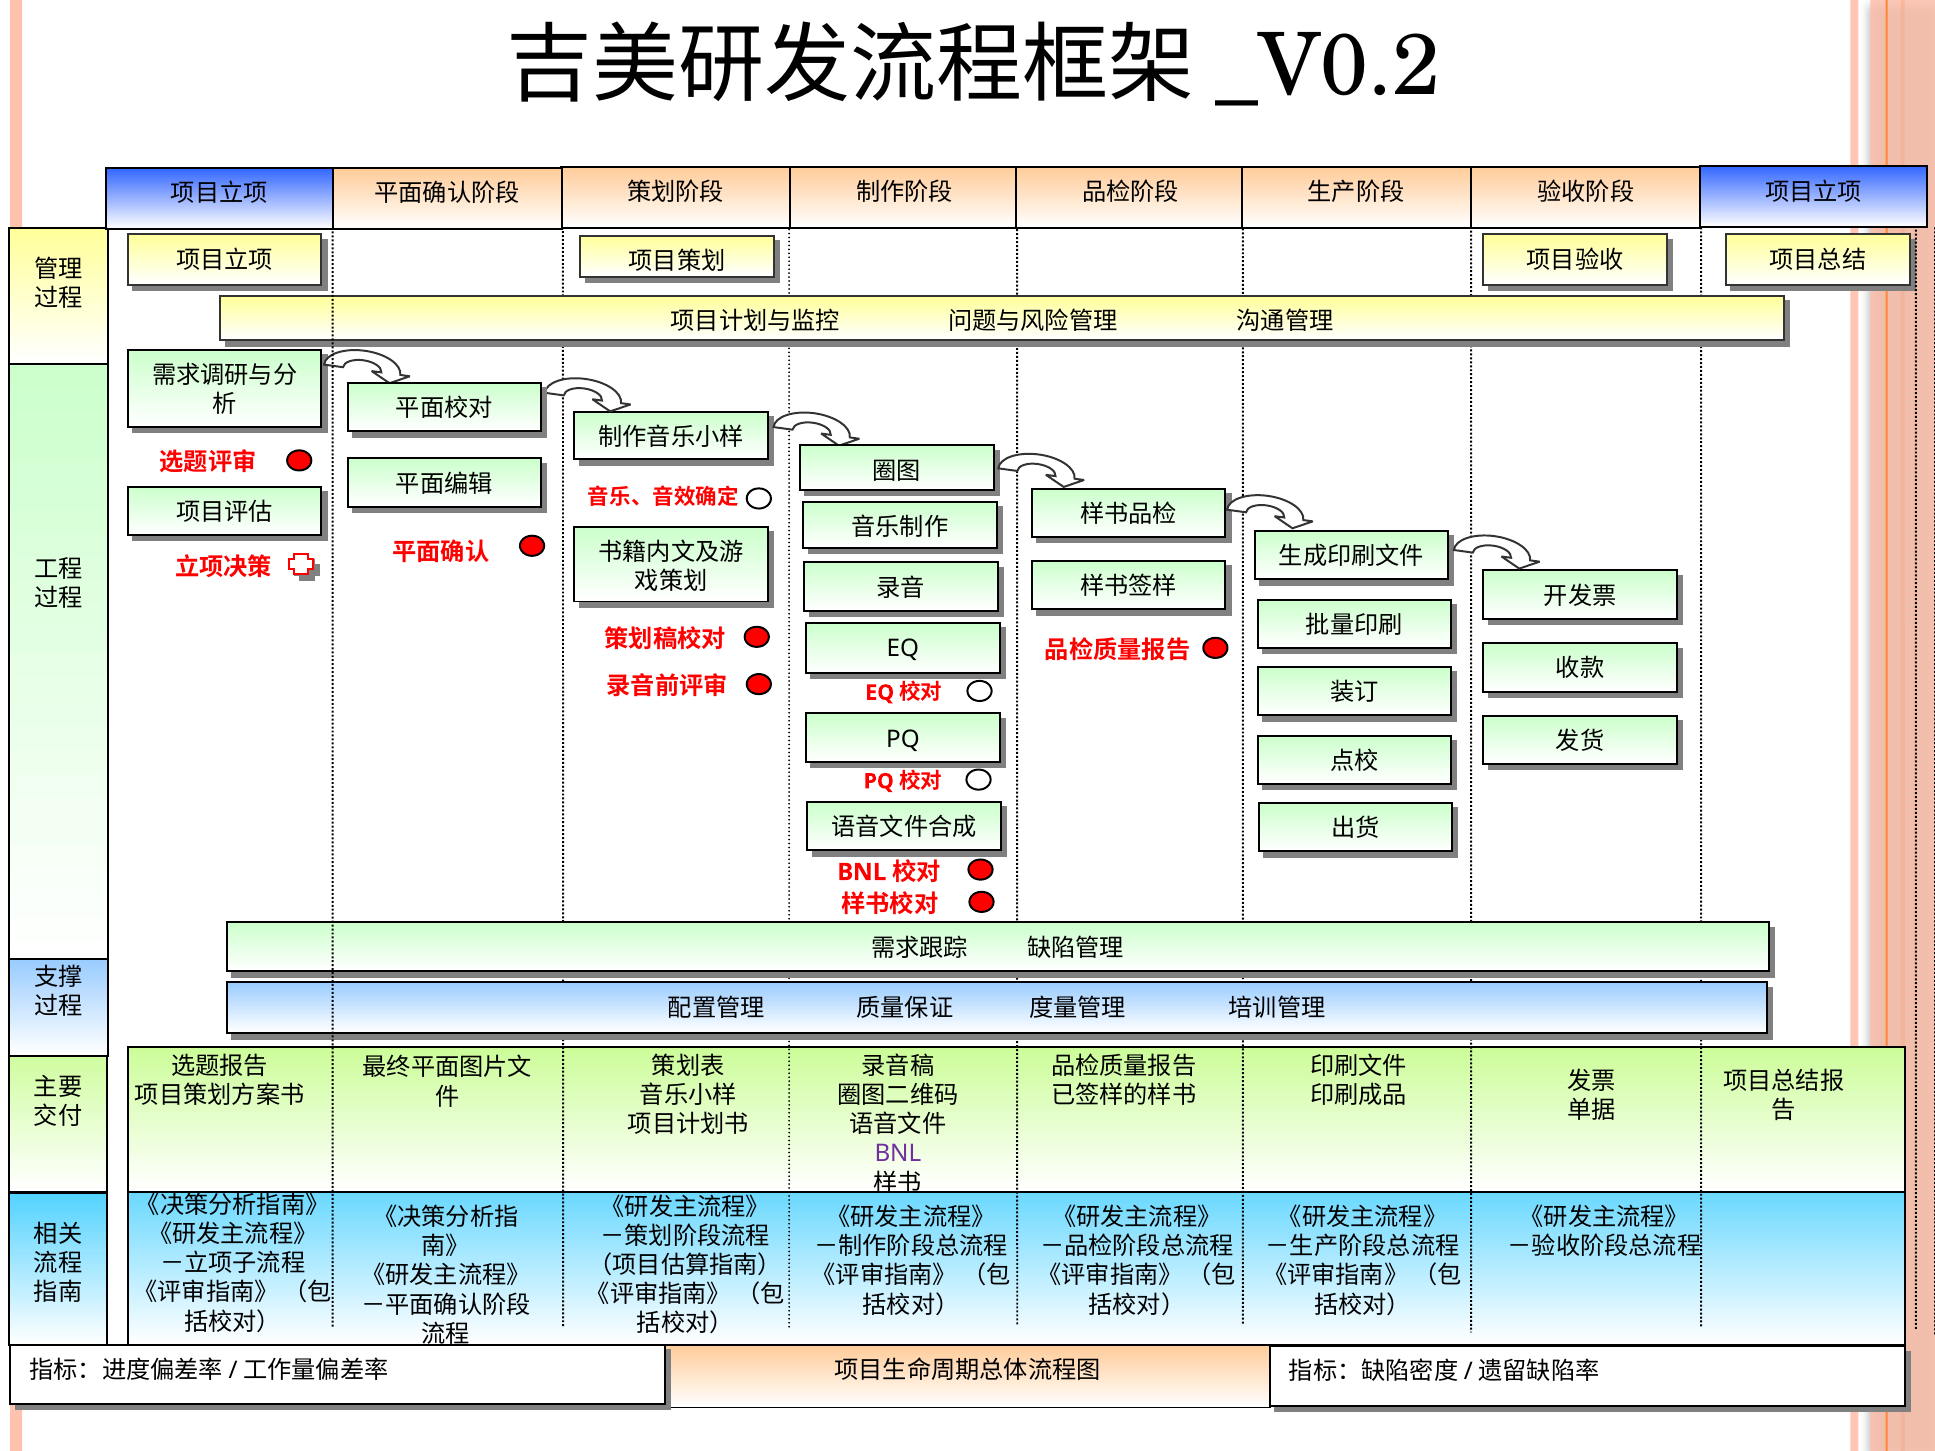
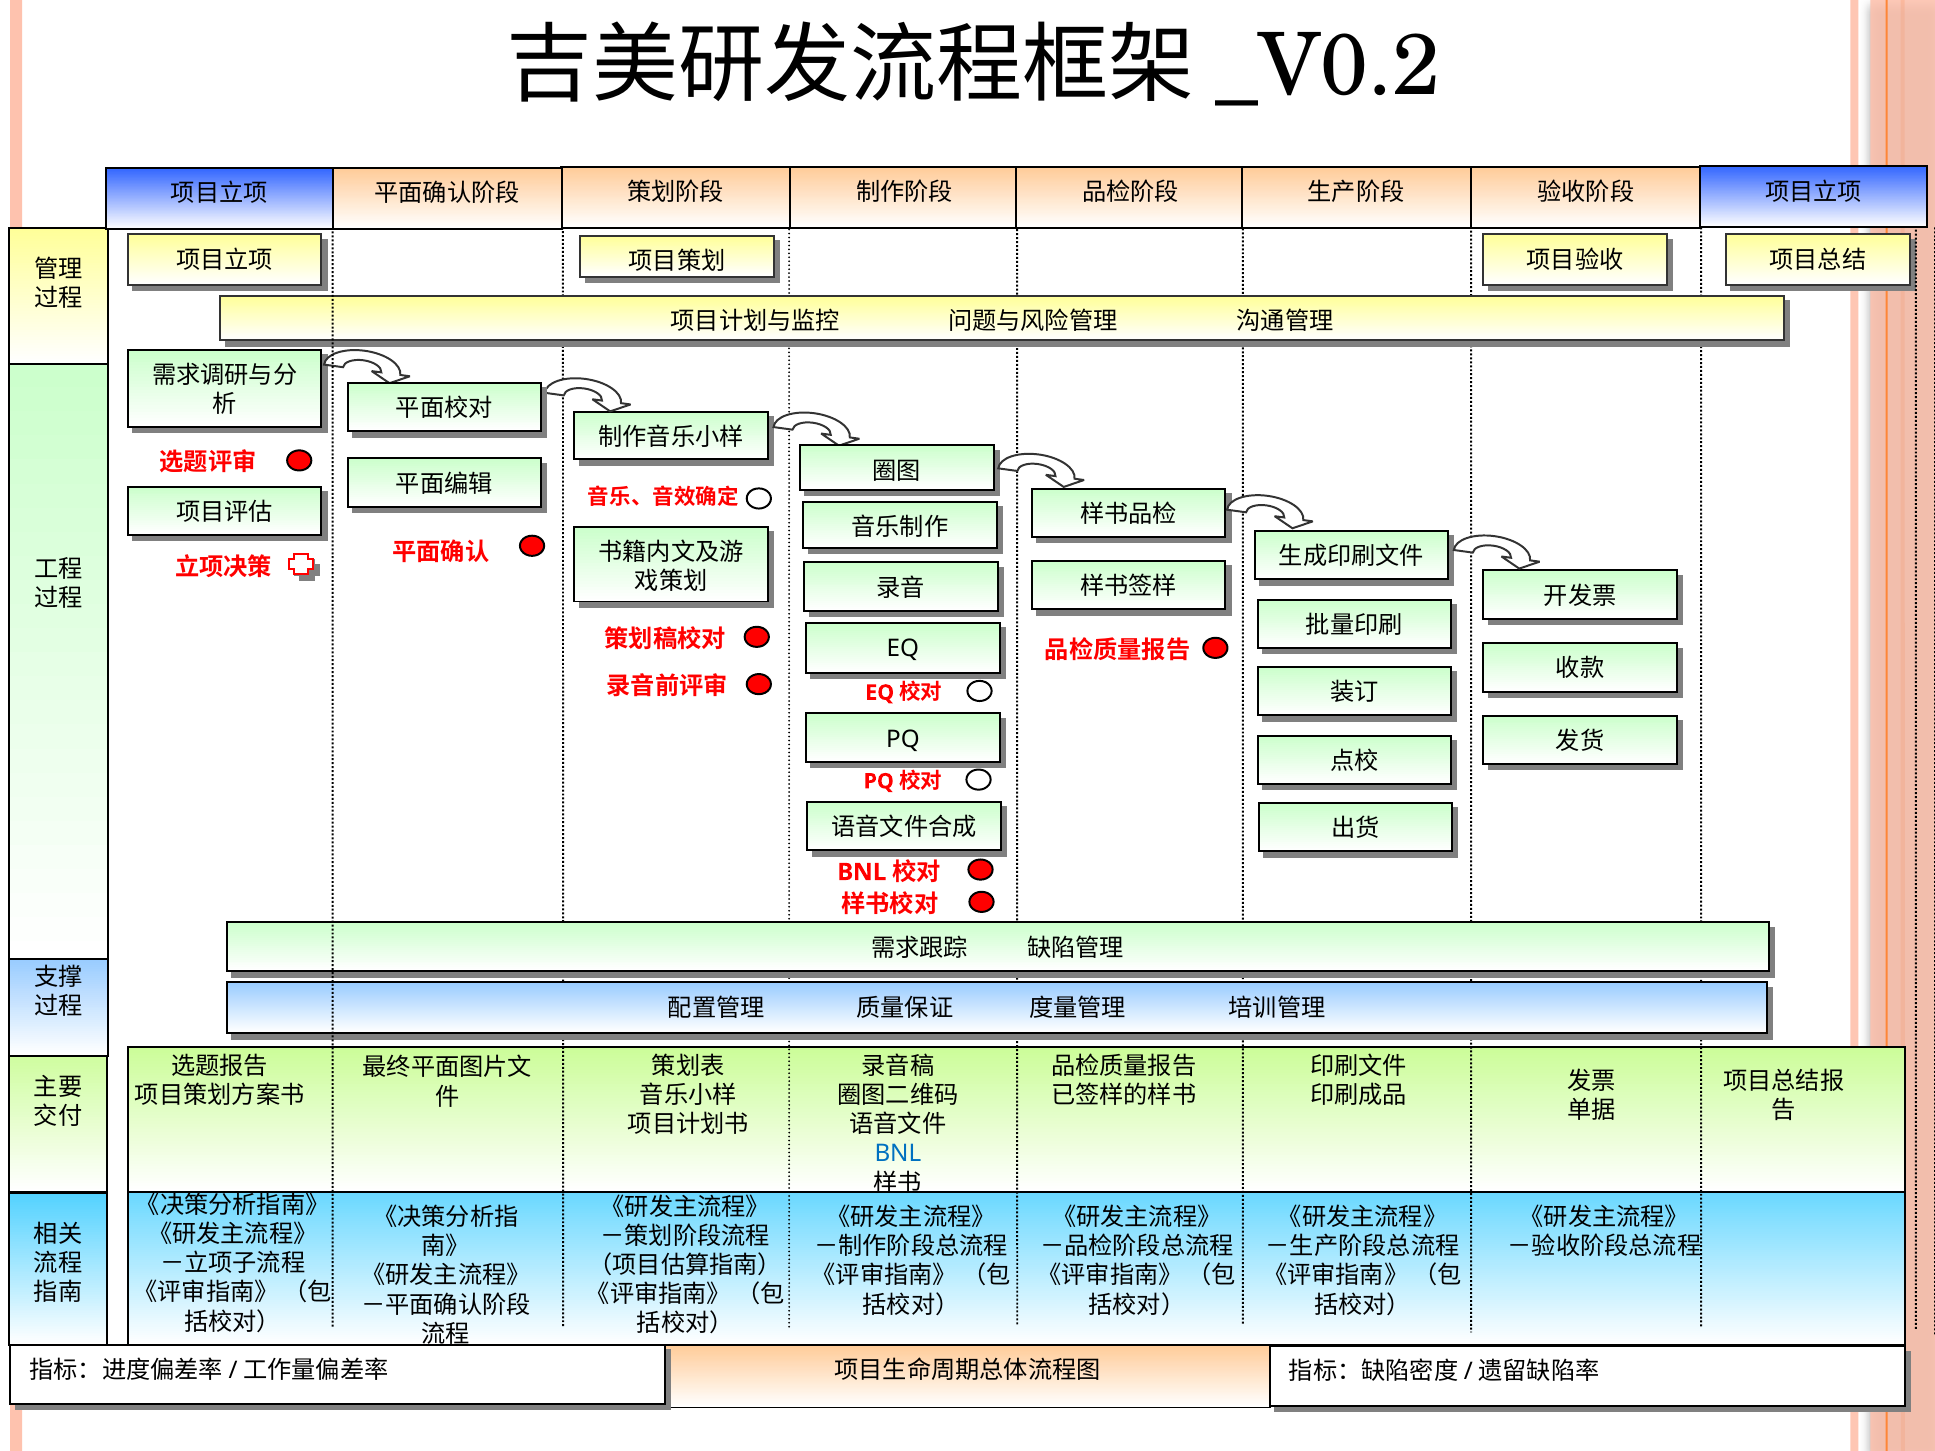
BNL colour: purple -> blue (898, 1154)
